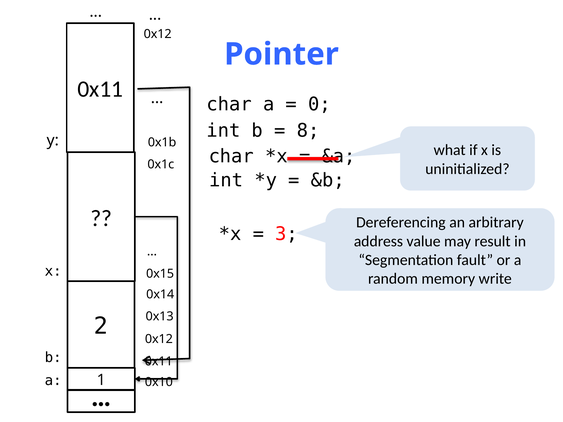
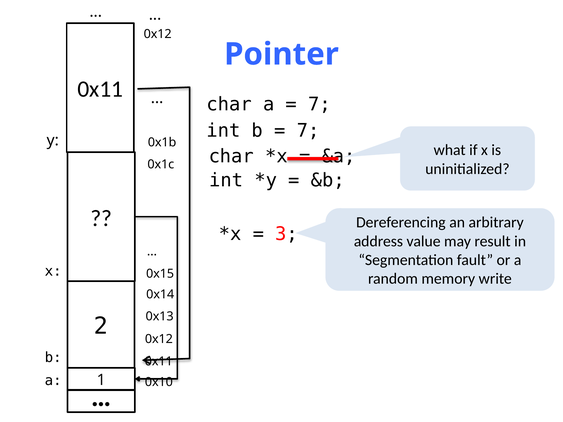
0: 0 -> 7 (320, 104)
8: 8 -> 7 (308, 131)
